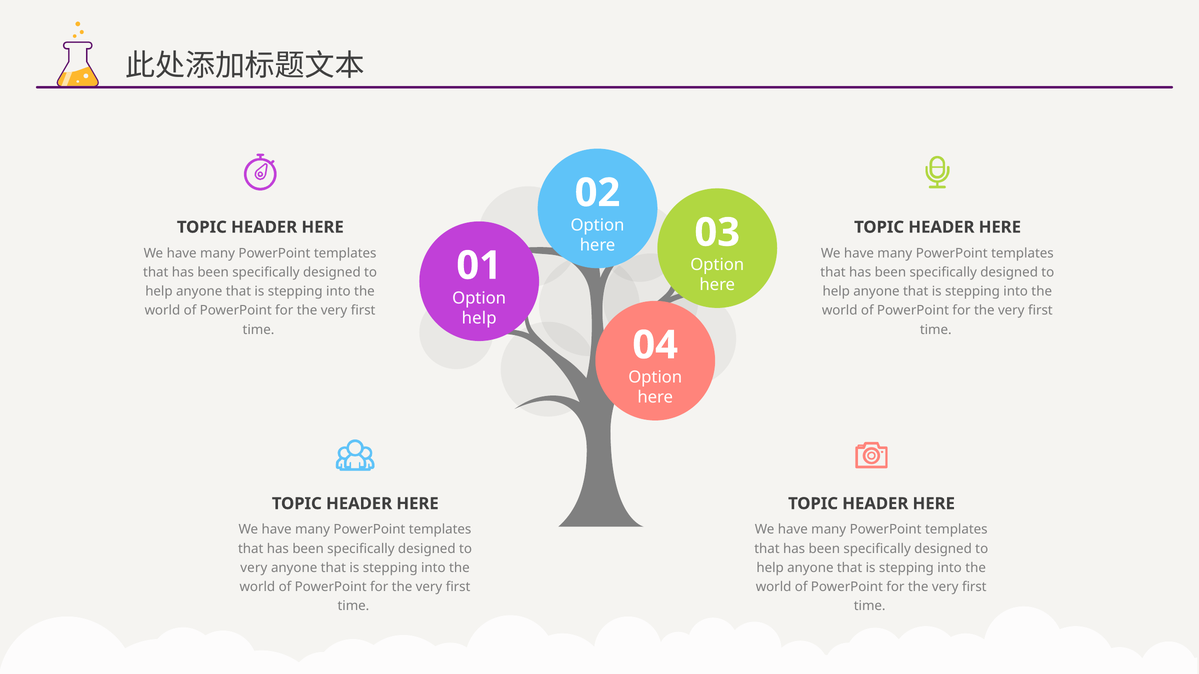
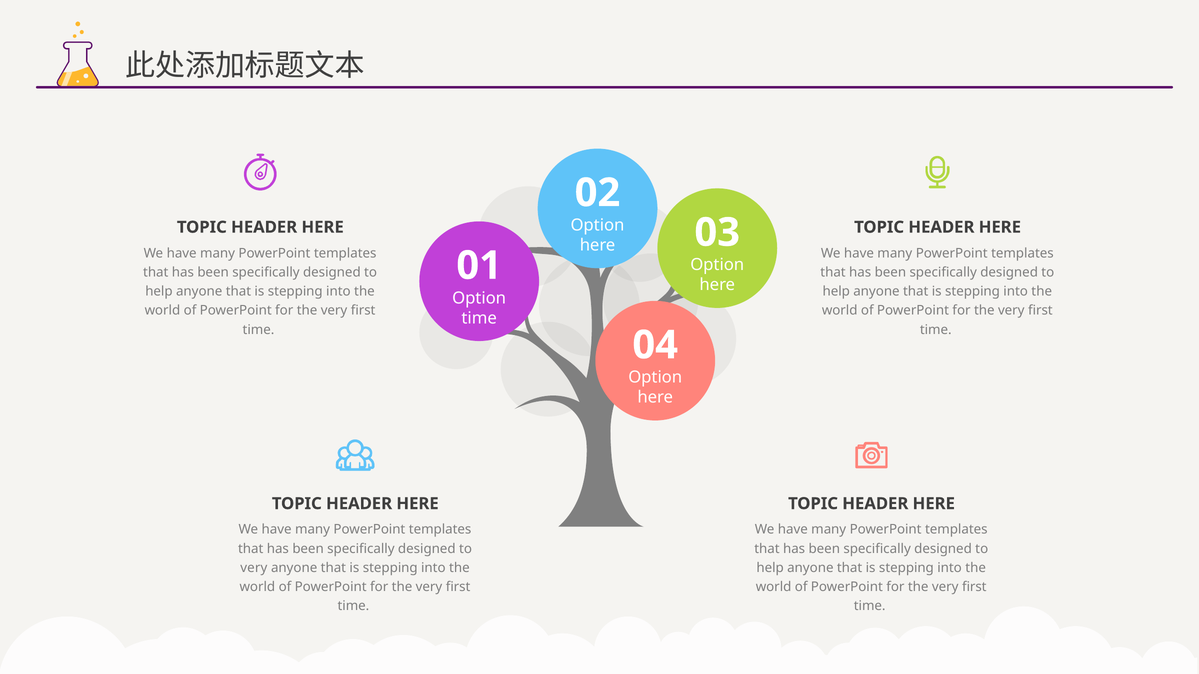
help: help -> time (479, 318)
